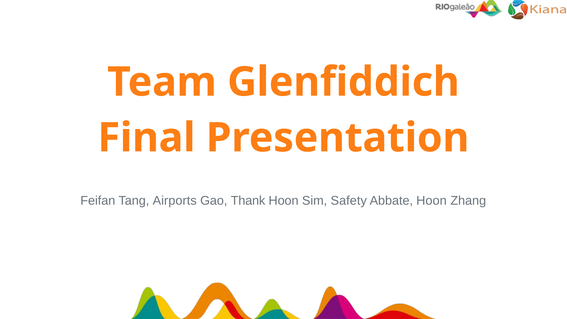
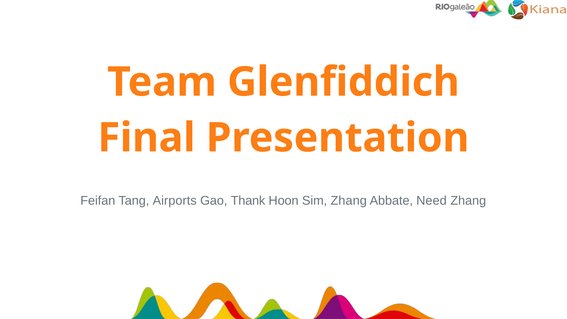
Sim Safety: Safety -> Zhang (349, 201)
Abbate Hoon: Hoon -> Need (432, 201)
